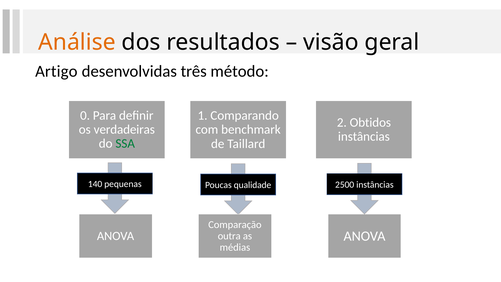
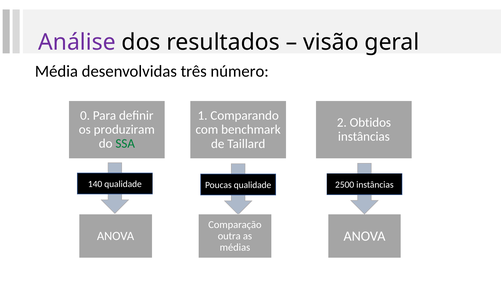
Análise colour: orange -> purple (77, 42)
Artigo: Artigo -> Média (56, 71)
método: método -> número (240, 71)
verdadeiras: verdadeiras -> produziram (124, 129)
140 pequenas: pequenas -> qualidade (123, 184)
